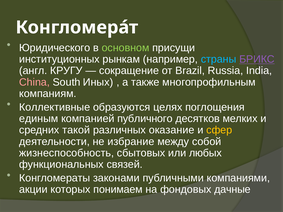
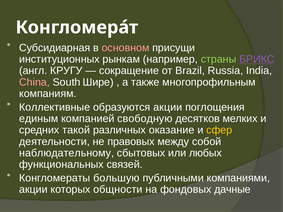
Юридического: Юридического -> Субсидиарная (55, 48)
основном colour: light green -> pink (125, 48)
страны colour: light blue -> light green (219, 59)
Иных: Иных -> Шире (98, 82)
образуются целях: целях -> акции (168, 107)
публичного: публичного -> свободную (145, 119)
избрание: избрание -> правовых (131, 142)
жизнеспособность: жизнеспособность -> наблюдательному (67, 153)
законами: законами -> большую (116, 178)
понимаем: понимаем -> общности (118, 190)
